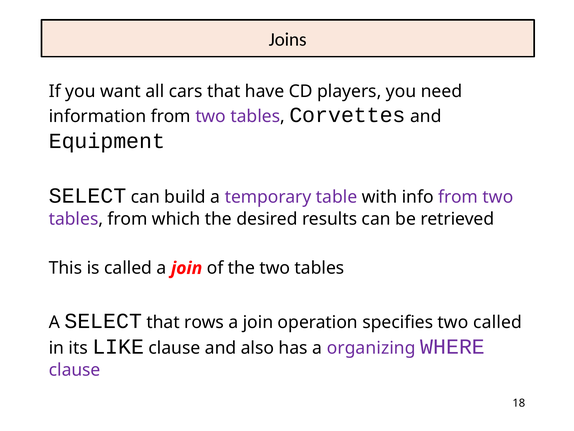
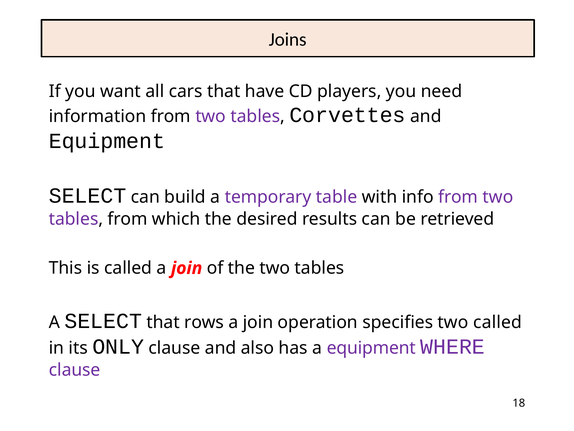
LIKE: LIKE -> ONLY (118, 346)
a organizing: organizing -> equipment (371, 348)
